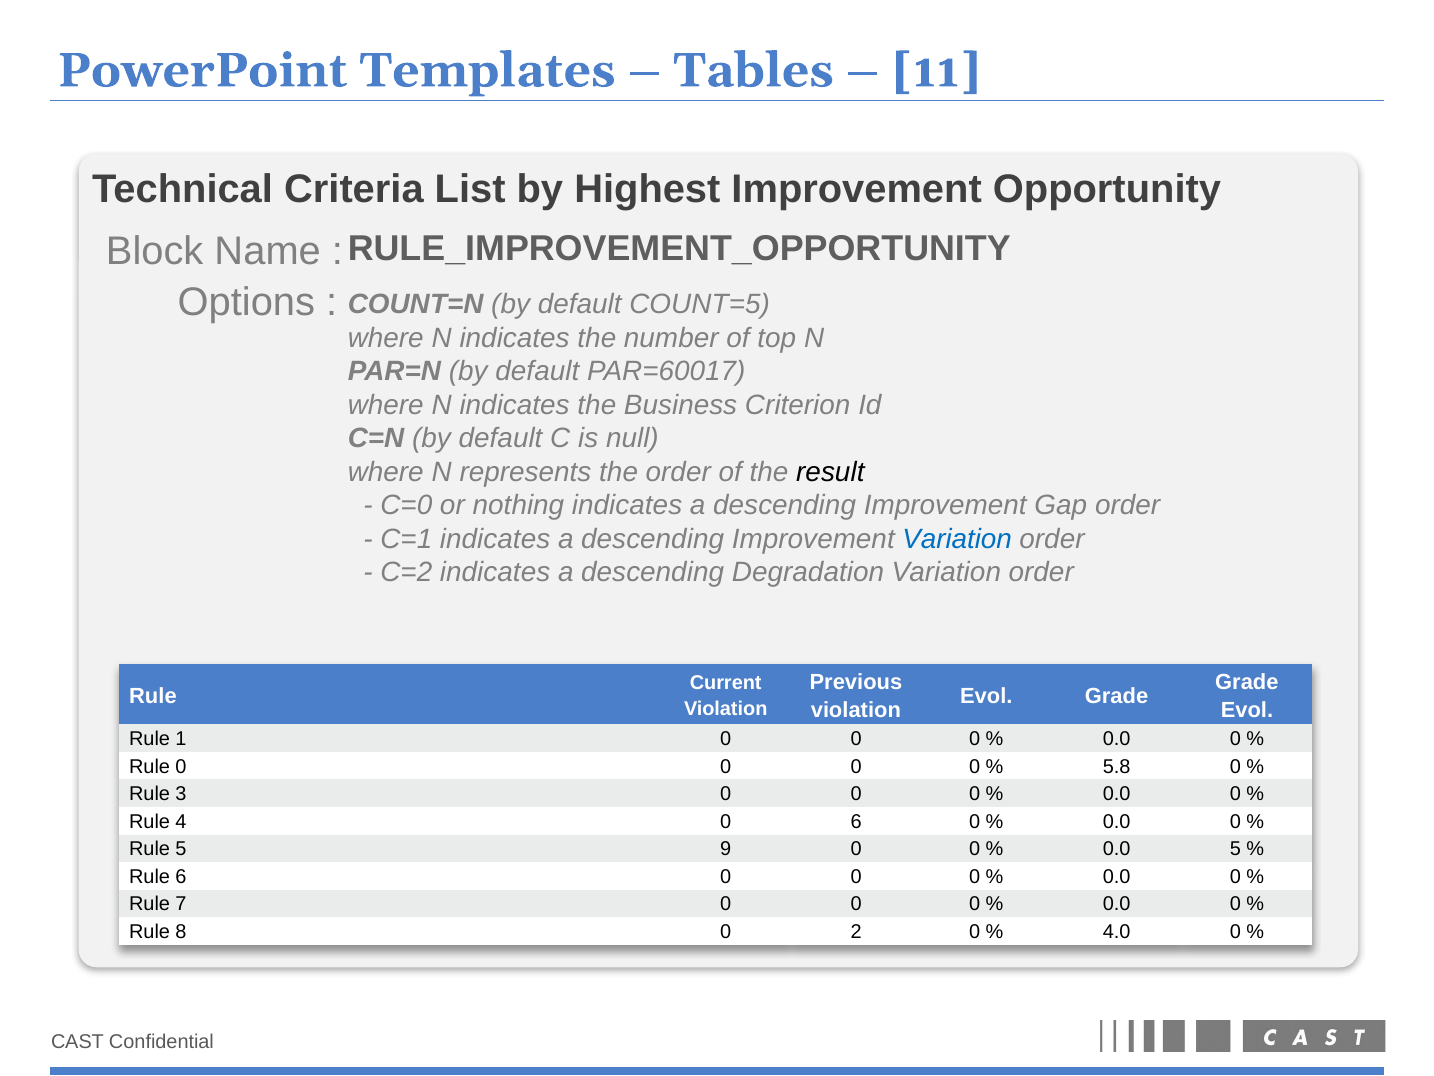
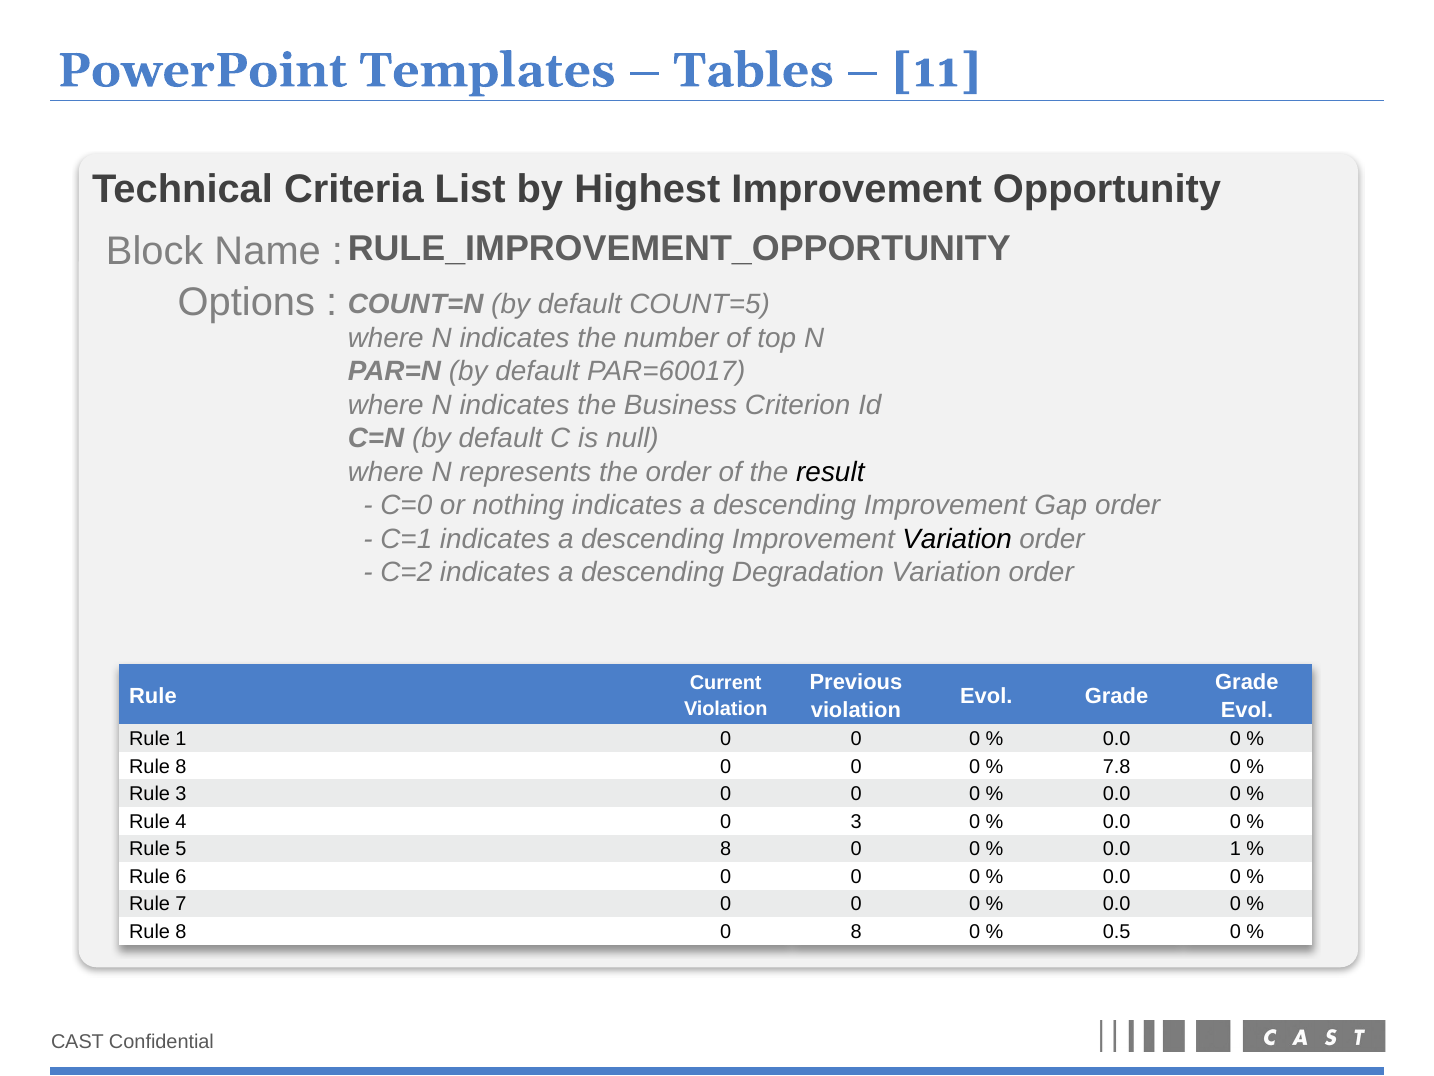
Variation colour: blue -> black (957, 539)
0: 0 -> 8 (181, 766)
5.8: 5.8 -> 7.8 (1117, 766)
0 6: 6 -> 3 (856, 821)
5 9: 9 -> 8 (726, 849)
0.0 5: 5 -> 1 (1235, 849)
0 2: 2 -> 8 (856, 932)
4.0: 4.0 -> 0.5 (1117, 932)
